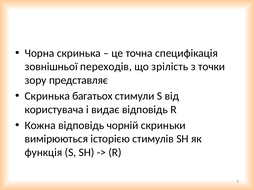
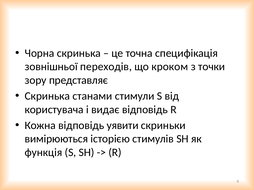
зрілість: зрілість -> кроком (170, 67)
багатьох: багатьох -> станами (92, 96)
чорній: чорній -> уявити (123, 126)
